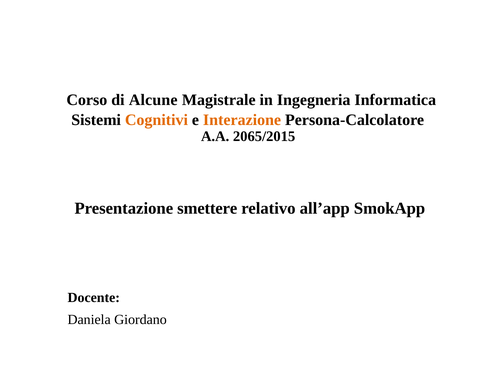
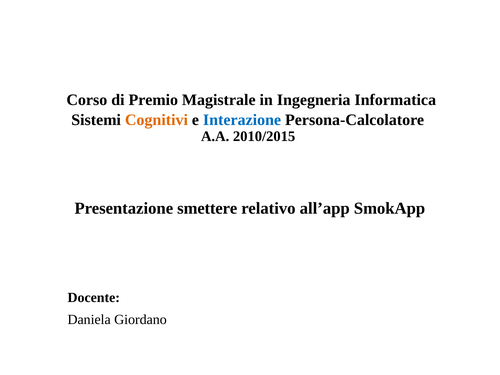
Alcune: Alcune -> Premio (153, 100)
Interazione colour: orange -> blue (242, 120)
2065/2015: 2065/2015 -> 2010/2015 (264, 136)
